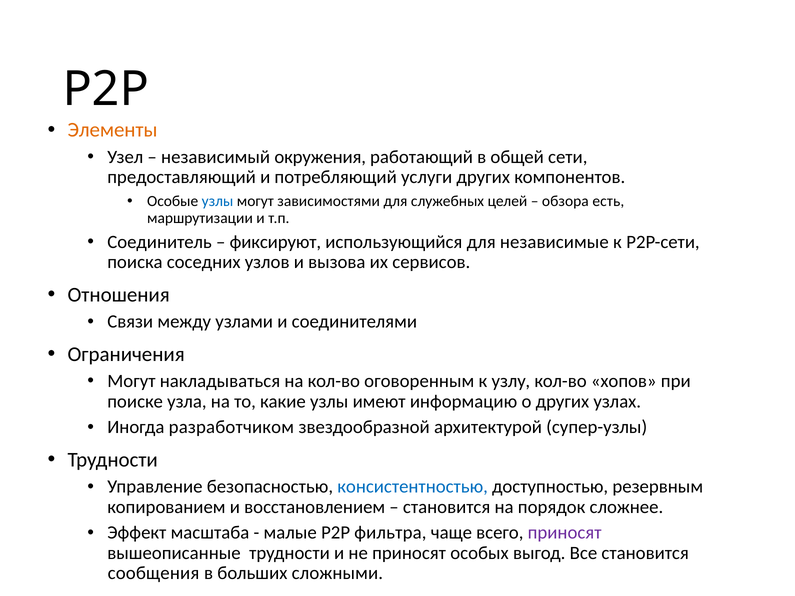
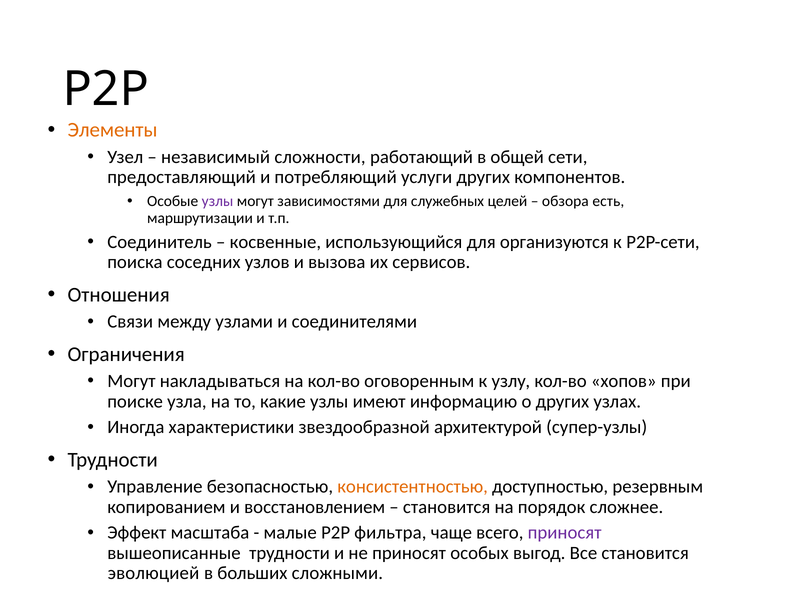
окружения: окружения -> сложности (320, 157)
узлы colour: blue -> purple (218, 201)
фиксируют: фиксируют -> косвенные (275, 242)
независимые: независимые -> организуются (554, 242)
разработчиком: разработчиком -> характеристики (231, 427)
консистентностью colour: blue -> orange (413, 487)
сообщения: сообщения -> эволюцией (153, 573)
